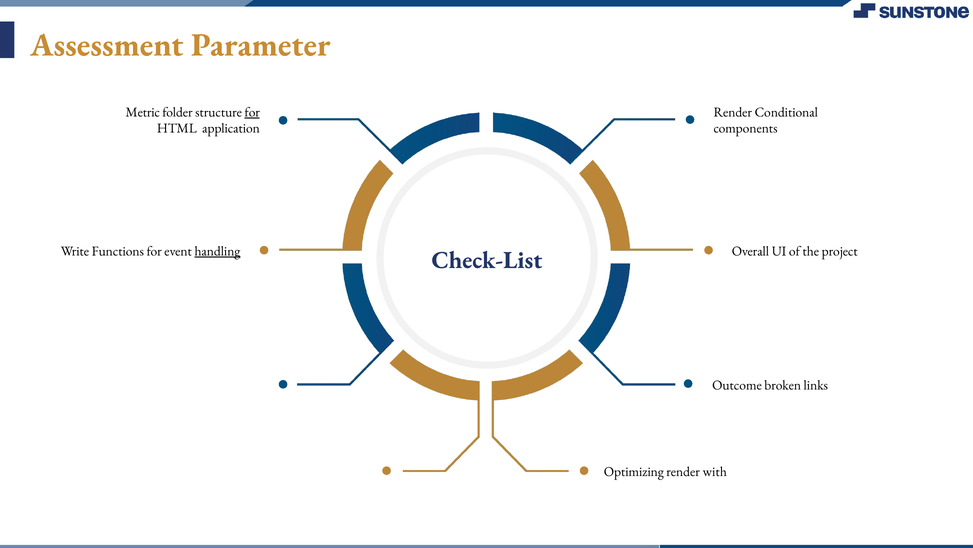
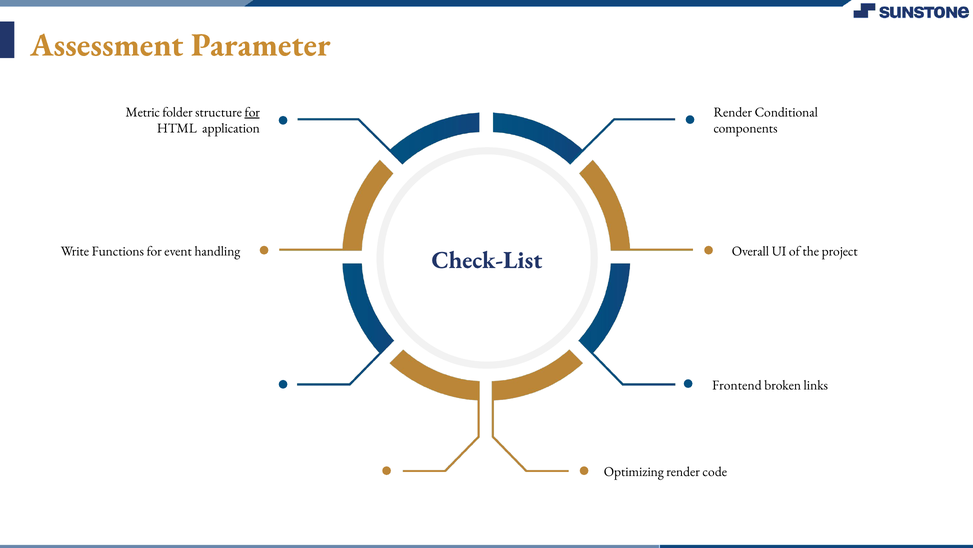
handling underline: present -> none (217, 251)
Outcome: Outcome -> Frontend (737, 385)
with: with -> code (715, 471)
